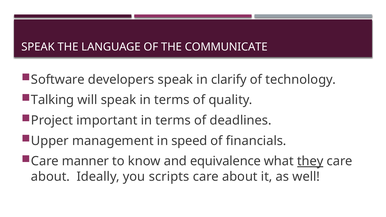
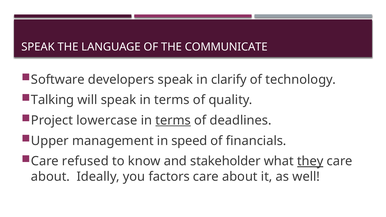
important: important -> lowercase (107, 120)
terms underline: none -> present (173, 120)
manner: manner -> refused (85, 161)
equivalence: equivalence -> stakeholder (225, 161)
scripts: scripts -> factors (169, 177)
